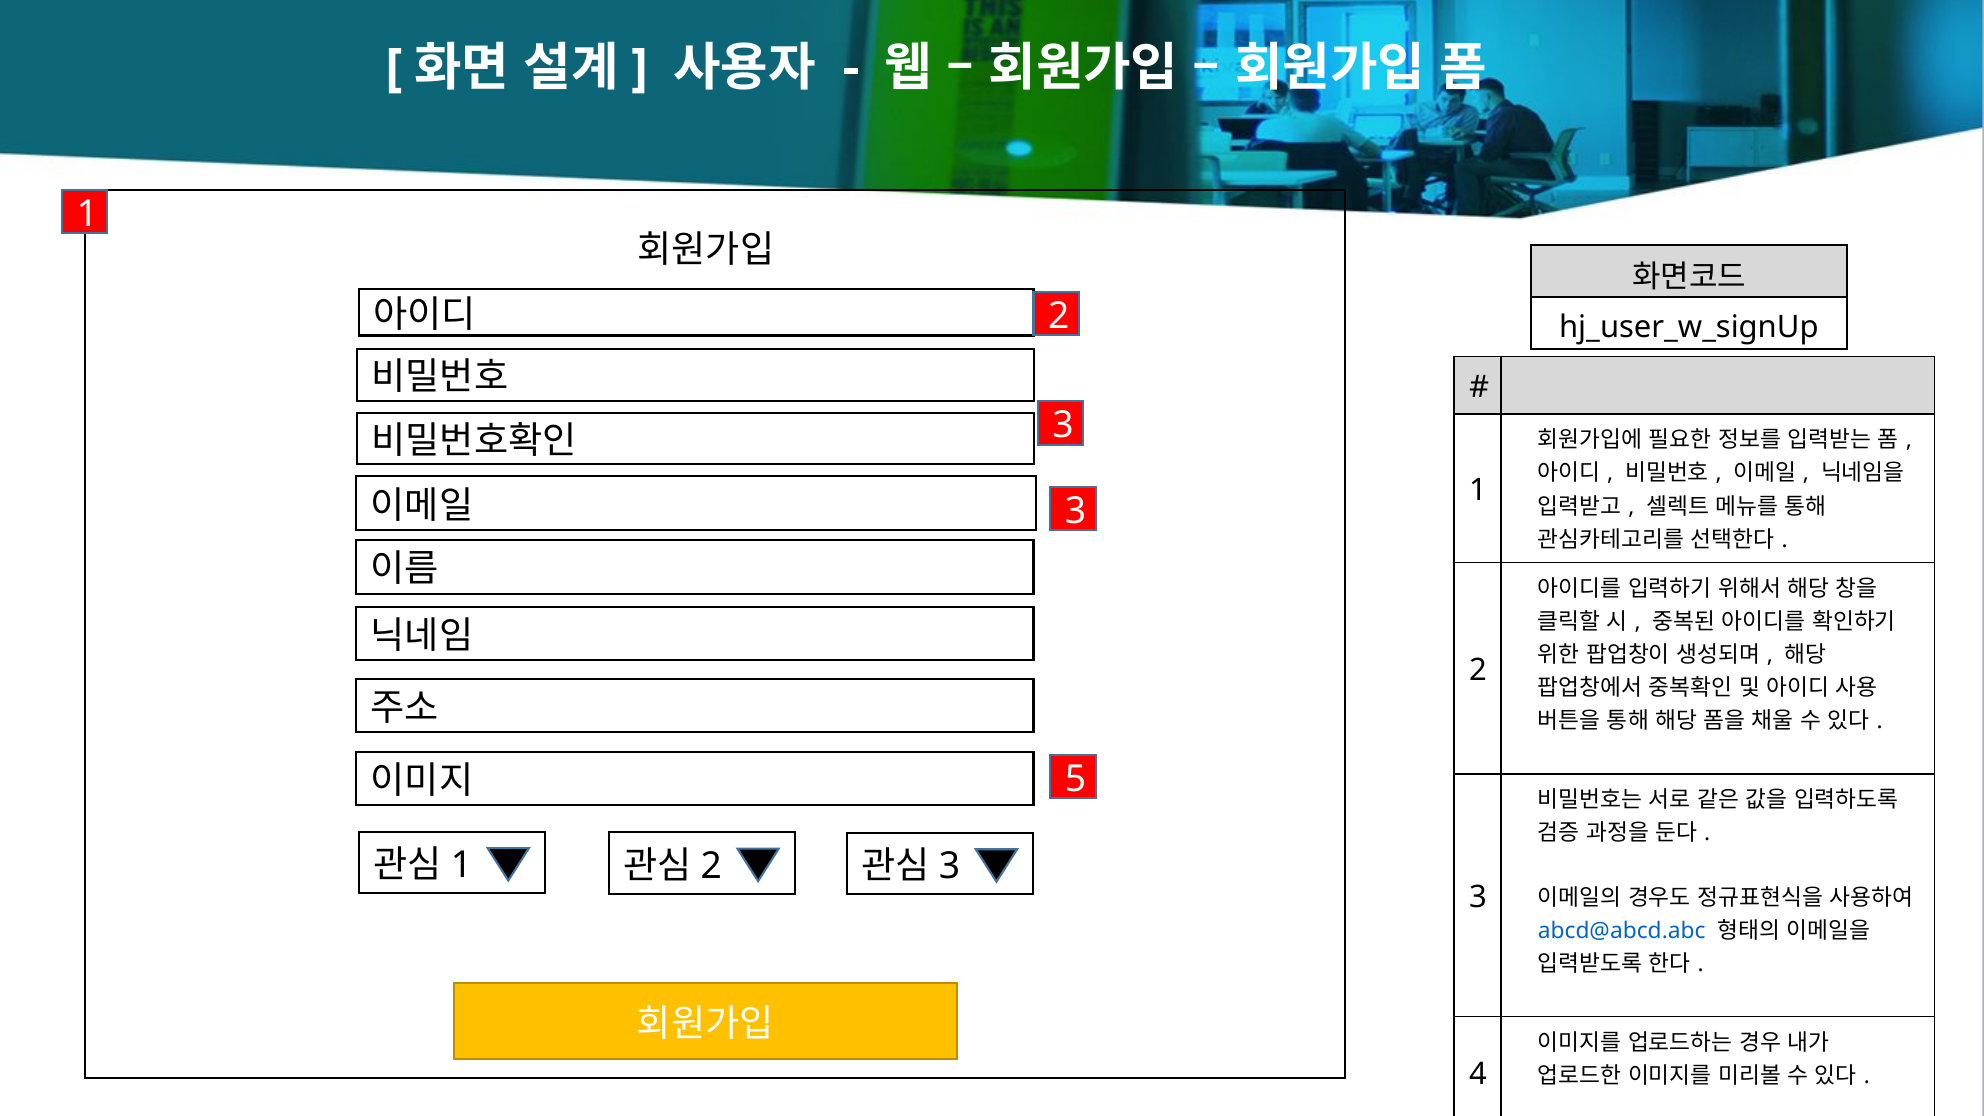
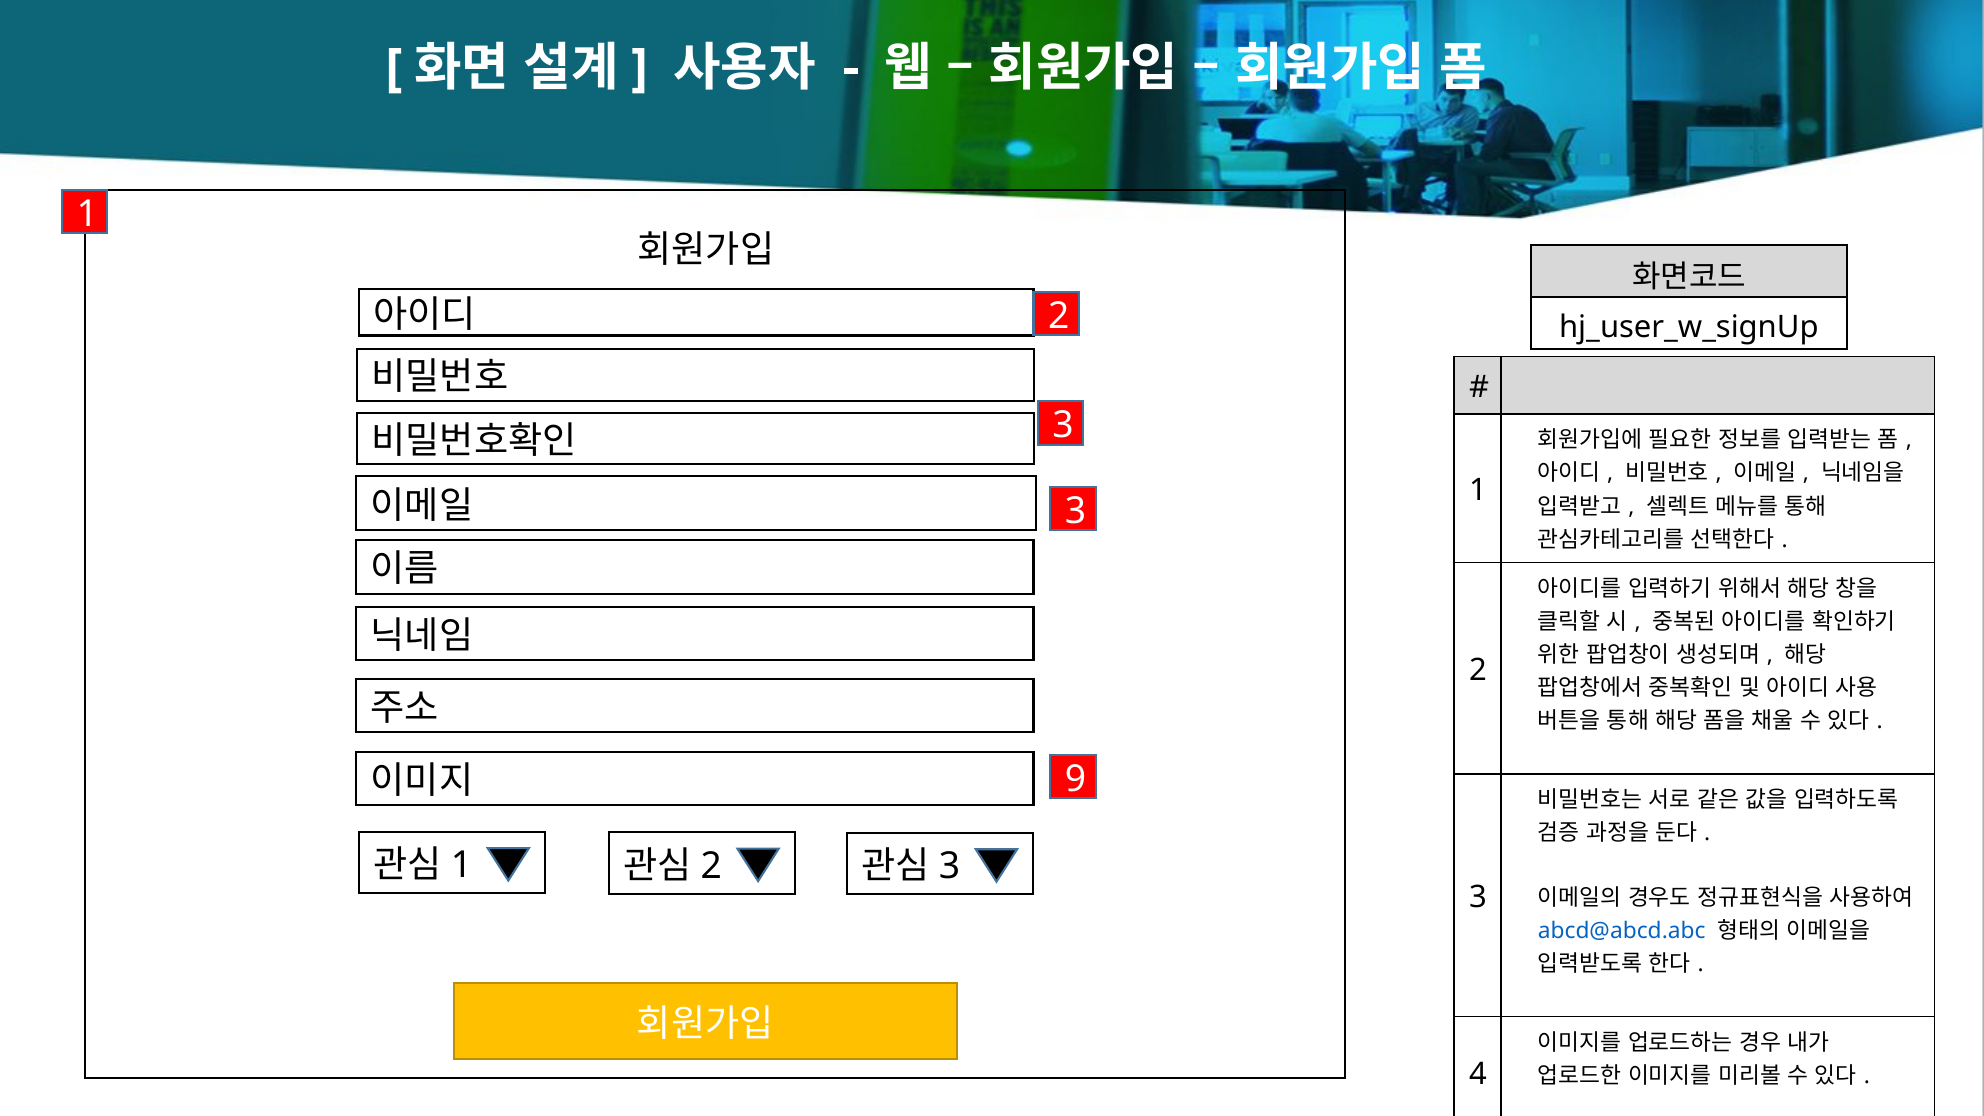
5: 5 -> 9 (1076, 779)
